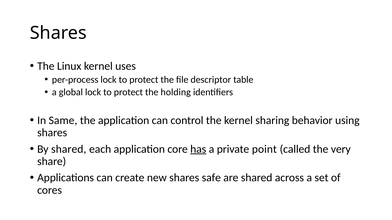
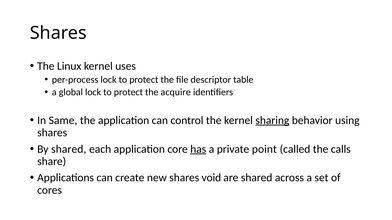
holding: holding -> acquire (176, 92)
sharing underline: none -> present (272, 121)
very: very -> calls (341, 149)
safe: safe -> void (211, 178)
